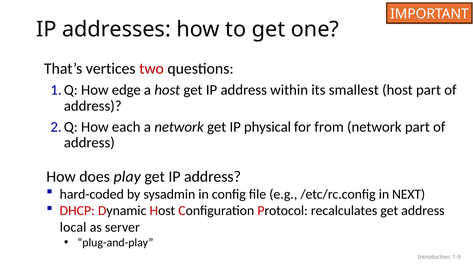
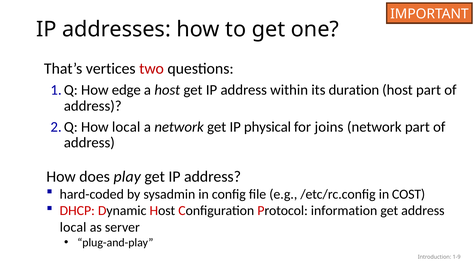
smallest: smallest -> duration (354, 90)
How each: each -> local (126, 127)
from: from -> joins (329, 127)
NEXT: NEXT -> COST (409, 194)
recalculates: recalculates -> information (344, 211)
